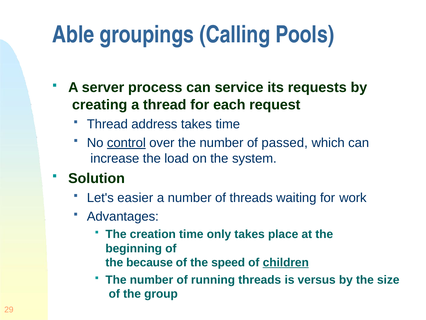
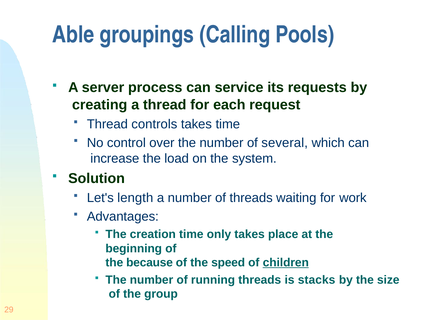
address: address -> controls (154, 124)
control underline: present -> none (126, 143)
passed: passed -> several (285, 143)
easier: easier -> length (135, 197)
versus: versus -> stacks (317, 279)
